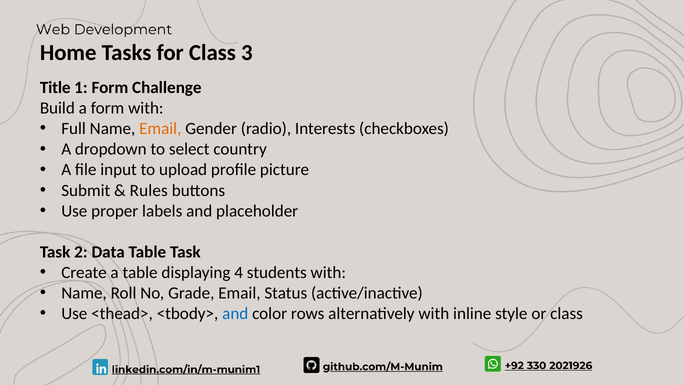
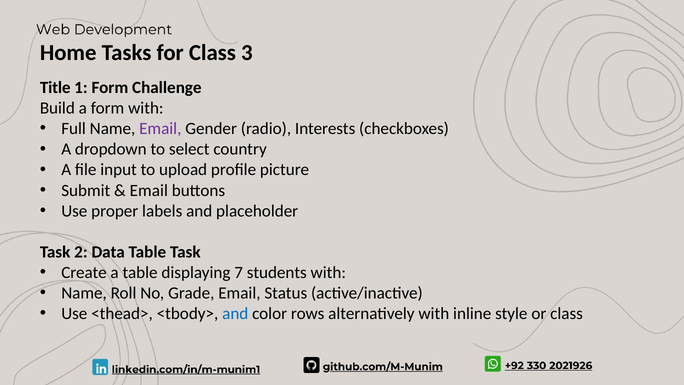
Email colour: orange -> purple (160, 129)
Rules: Rules -> Email (149, 190)
4: 4 -> 7 (239, 272)
